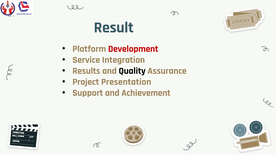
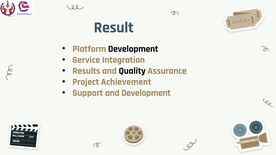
Development colour: red -> black (133, 49)
Presentation: Presentation -> Achievement (126, 82)
and Achievement: Achievement -> Development (146, 93)
